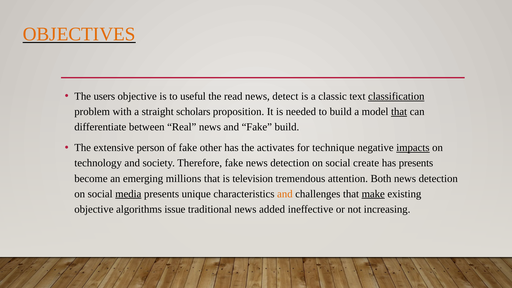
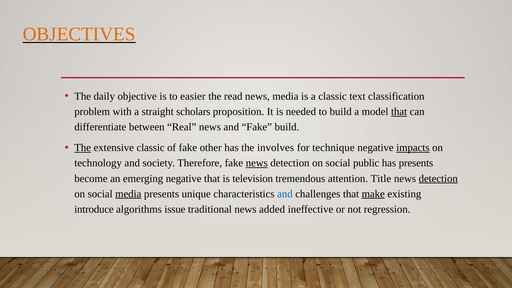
users: users -> daily (104, 96)
useful: useful -> easier (193, 96)
news detect: detect -> media (285, 96)
classification underline: present -> none (396, 96)
The underline: none -> present (83, 148)
extensive person: person -> classic (151, 148)
activates: activates -> involves (276, 148)
news underline: none -> present (257, 163)
create: create -> public (366, 163)
emerging millions: millions -> negative (184, 178)
Both: Both -> Title (381, 178)
detection underline: none -> present (438, 178)
and colour: orange -> blue (285, 194)
objective: objective -> introduce (94, 209)
increasing: increasing -> regression (387, 209)
